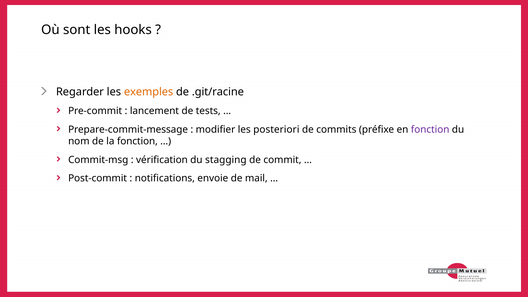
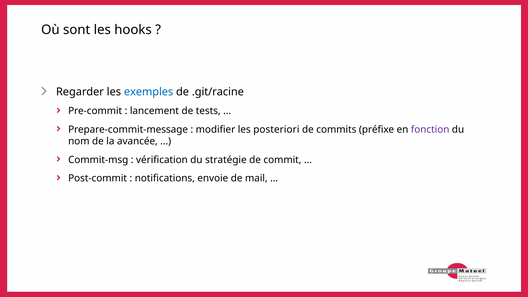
exemples colour: orange -> blue (149, 92)
la fonction: fonction -> avancée (137, 141)
stagging: stagging -> stratégie (226, 160)
